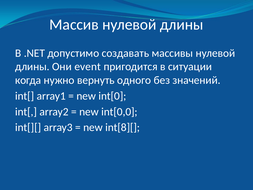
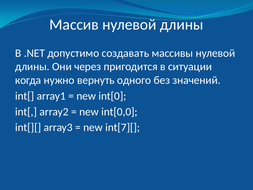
event: event -> через (88, 67)
int[8][: int[8][ -> int[7][ (123, 127)
